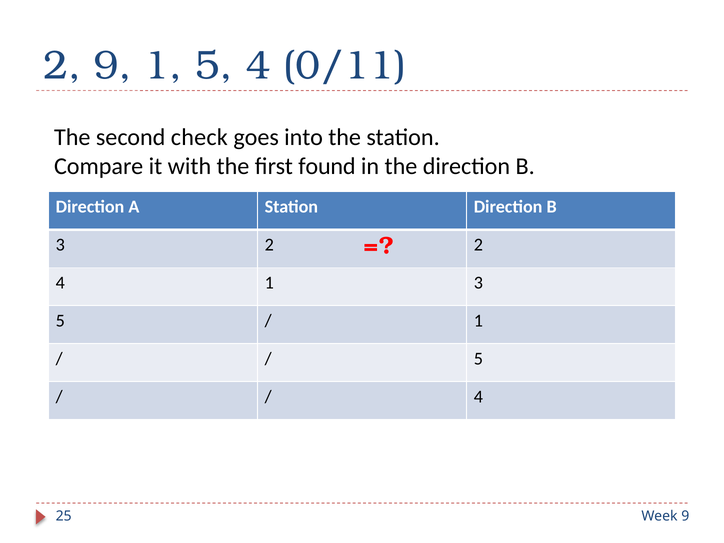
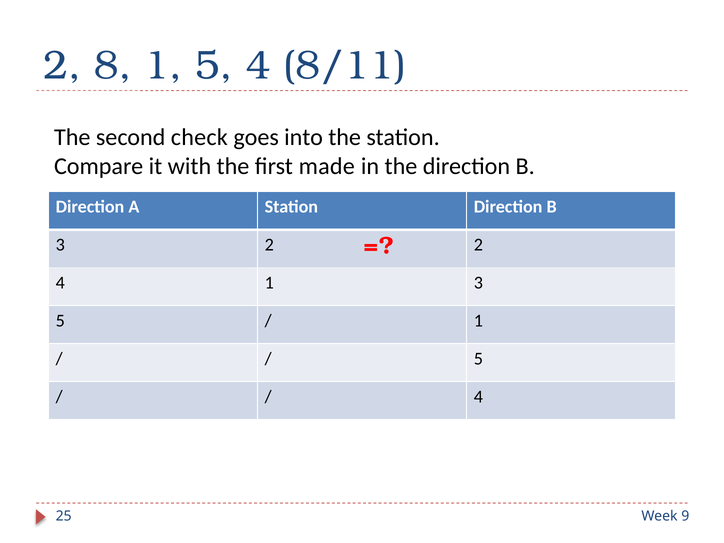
2 9: 9 -> 8 (113, 66)
0/11: 0/11 -> 8/11 (345, 66)
found: found -> made (327, 166)
